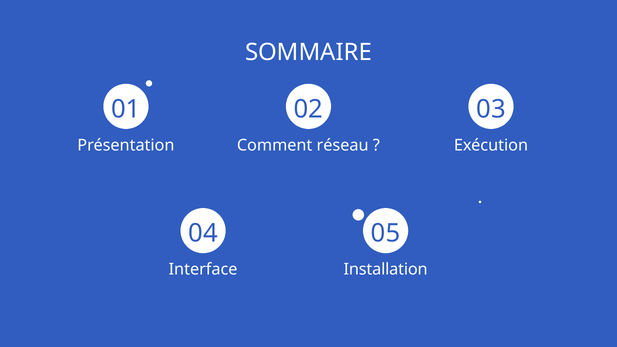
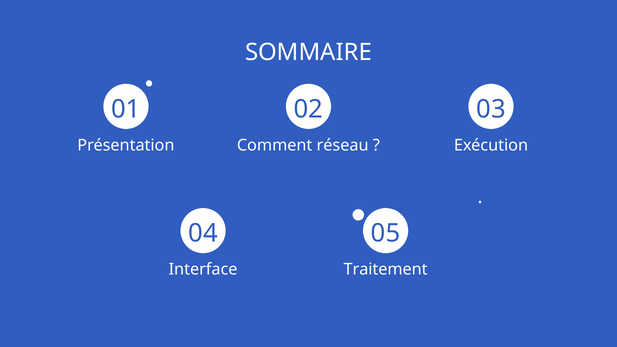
Installation: Installation -> Traitement (386, 269)
